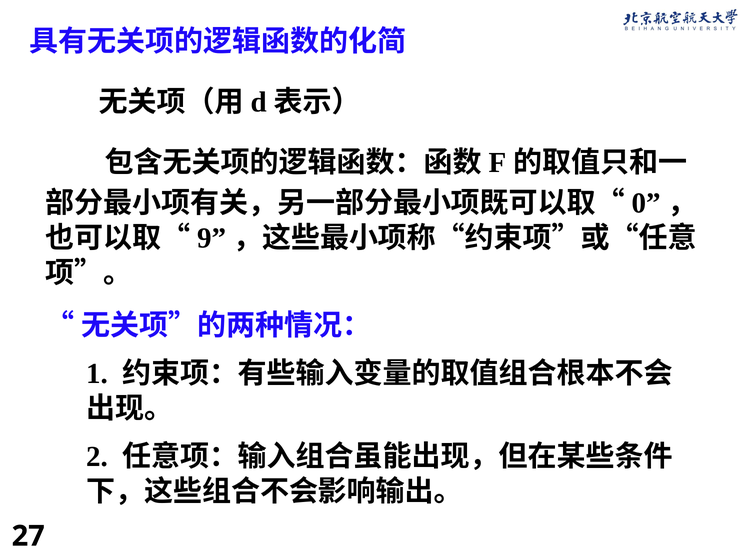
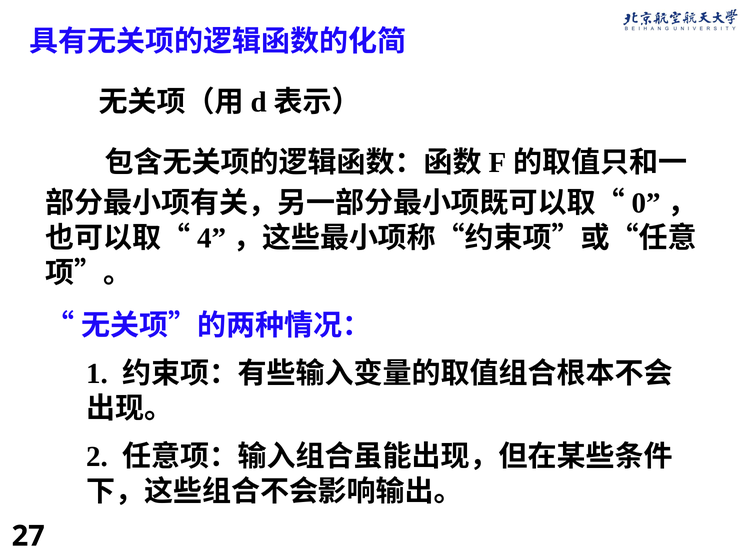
9: 9 -> 4 (212, 238)
